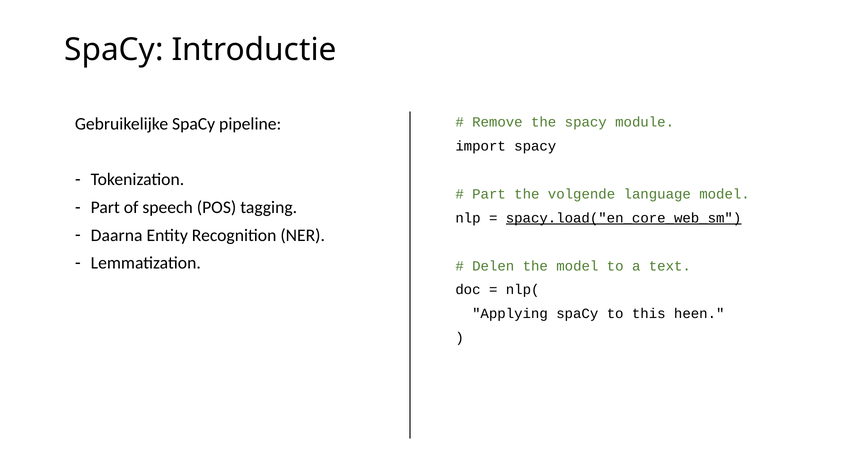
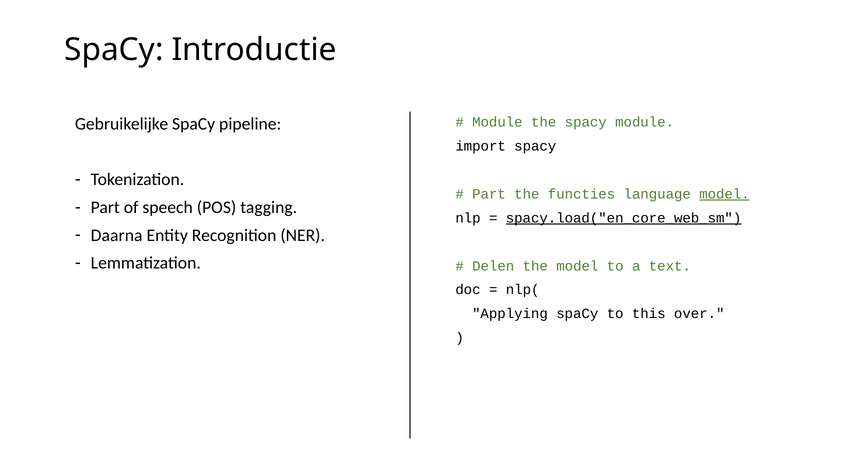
Remove: Remove -> Module (497, 122)
volgende: volgende -> functies (582, 194)
model underline: none -> present (725, 194)
heen: heen -> over (699, 314)
